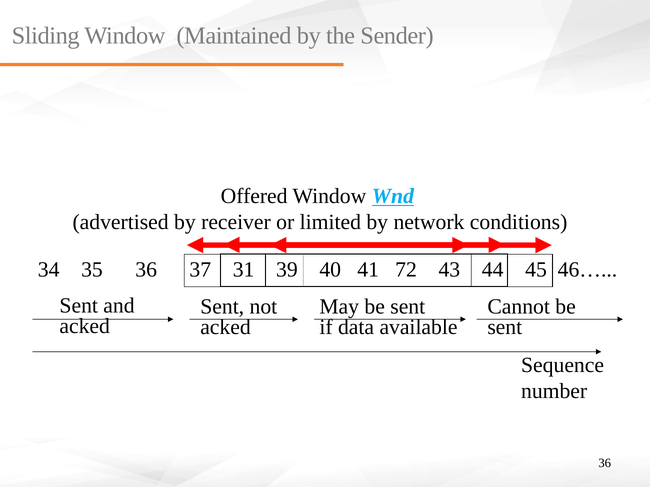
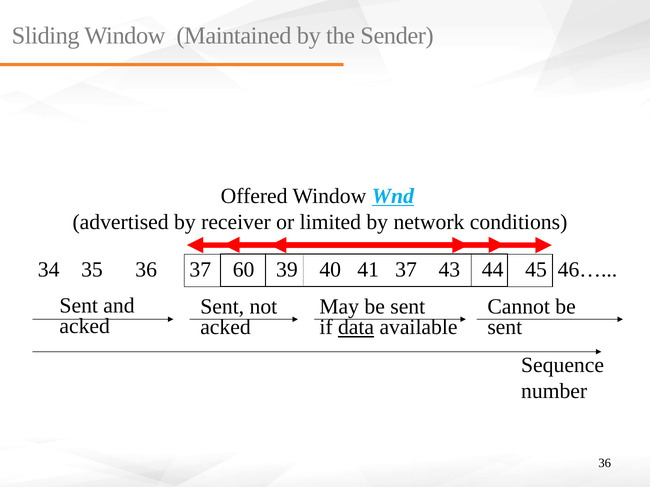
31: 31 -> 60 (244, 270)
41 72: 72 -> 37 (406, 270)
data underline: none -> present (356, 328)
